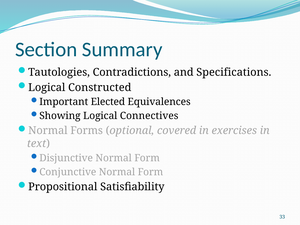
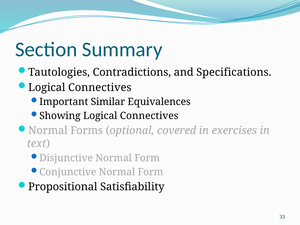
Constructed: Constructed -> Connectives (100, 87)
Elected: Elected -> Similar (108, 102)
